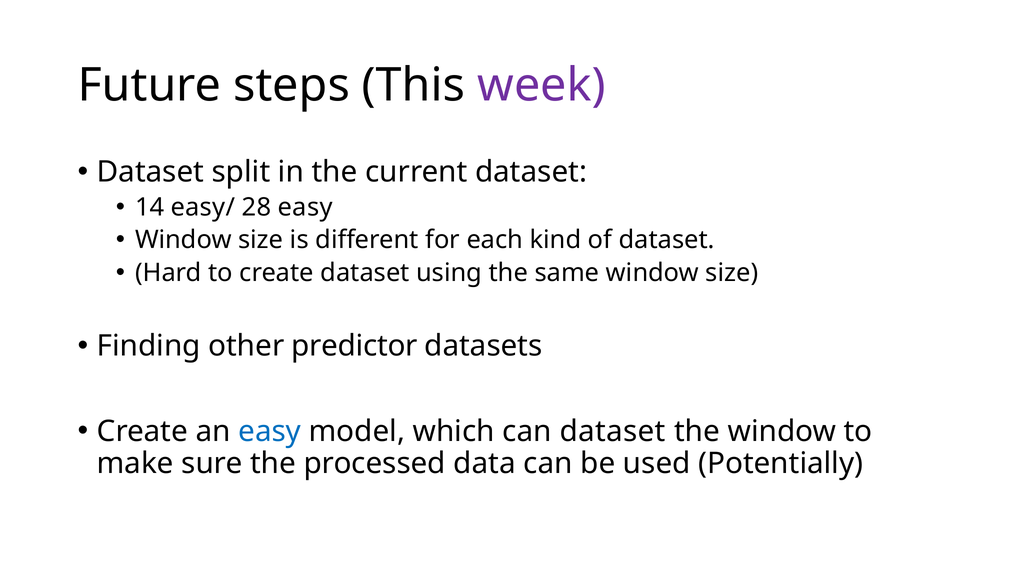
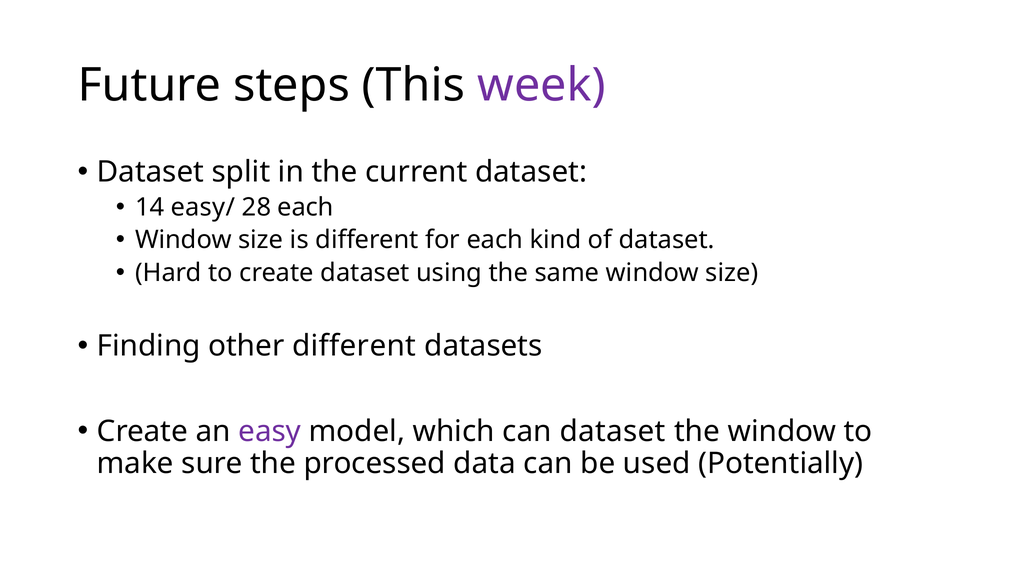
28 easy: easy -> each (305, 207)
other predictor: predictor -> different (354, 346)
easy colour: blue -> purple (270, 431)
